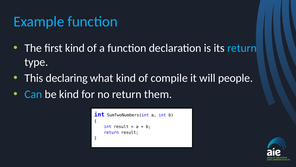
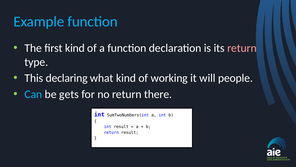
return colour: light blue -> pink (242, 48)
compile: compile -> working (169, 78)
be kind: kind -> gets (69, 94)
them: them -> there (158, 94)
